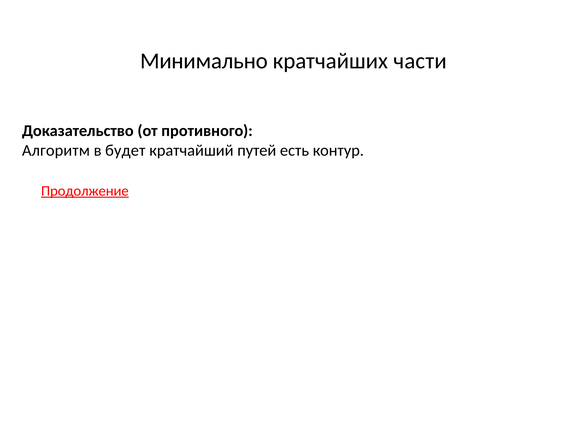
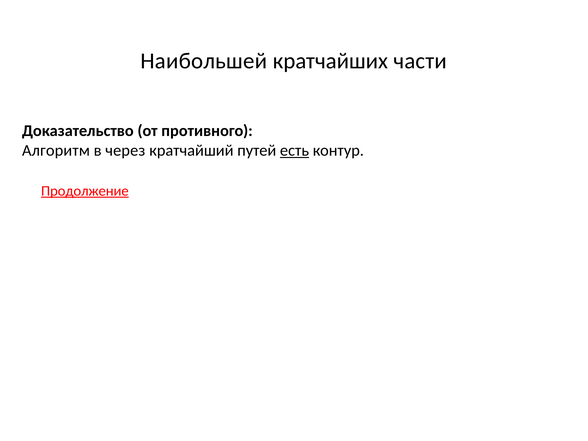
Минимально: Минимально -> Наибольшей (204, 61)
будет: будет -> через (125, 150)
есть underline: none -> present (295, 150)
